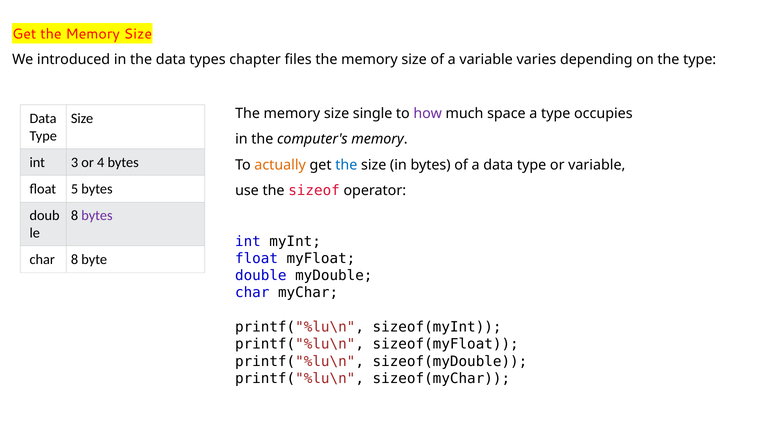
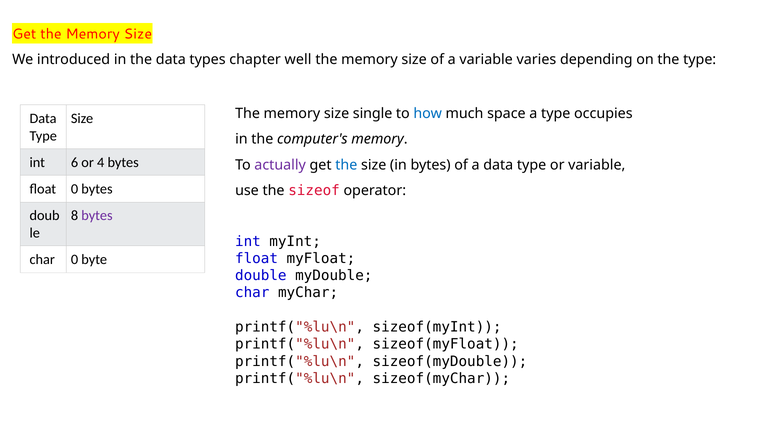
files: files -> well (298, 60)
how colour: purple -> blue (428, 113)
3: 3 -> 6 (75, 162)
actually colour: orange -> purple (280, 165)
float 5: 5 -> 0 (75, 189)
char 8: 8 -> 0 (75, 259)
